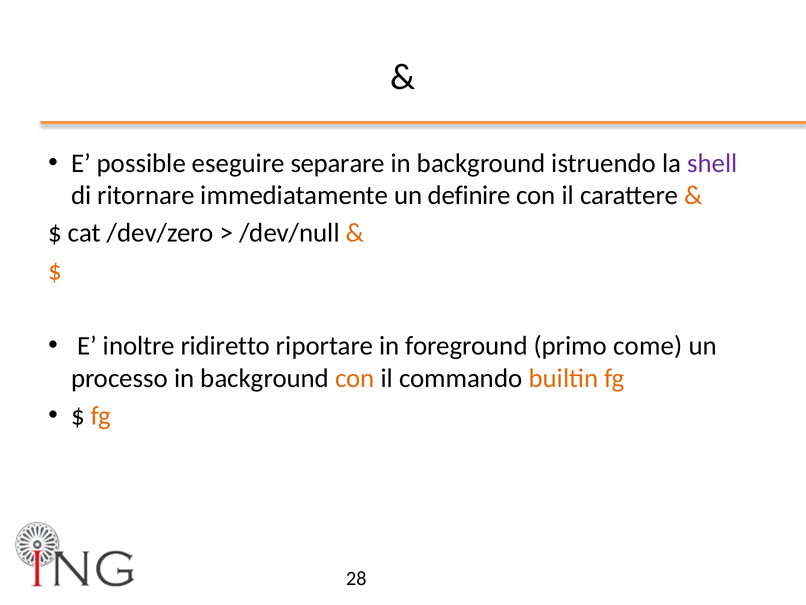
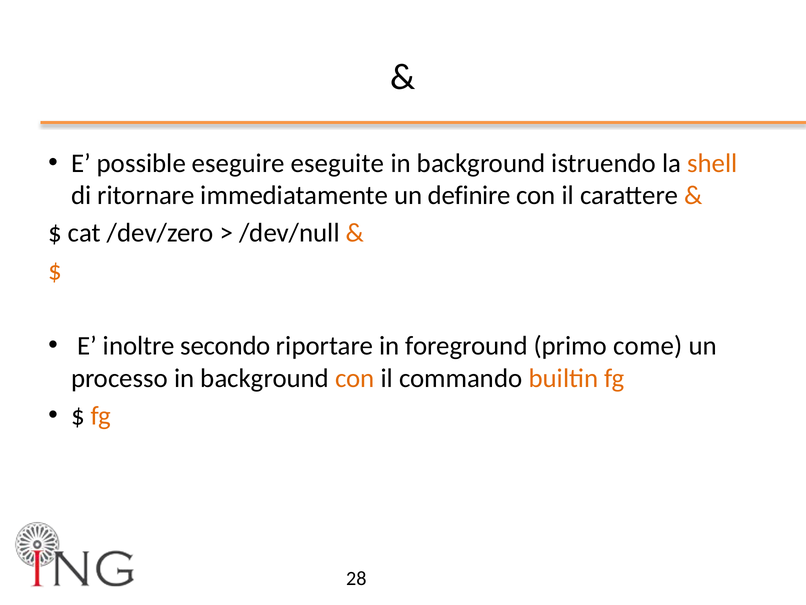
separare: separare -> eseguite (337, 163)
shell colour: purple -> orange (712, 163)
ridiretto: ridiretto -> secondo (225, 346)
